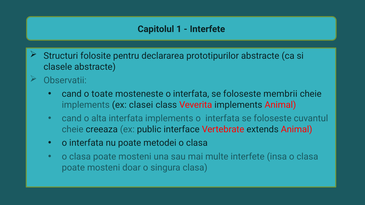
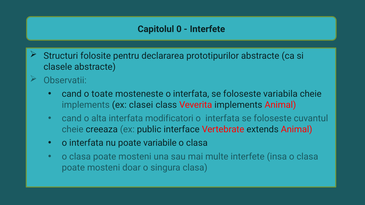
1: 1 -> 0 (179, 29)
membrii: membrii -> variabila (280, 94)
interfata implements: implements -> modificatori (169, 119)
metodei: metodei -> variabile (160, 143)
